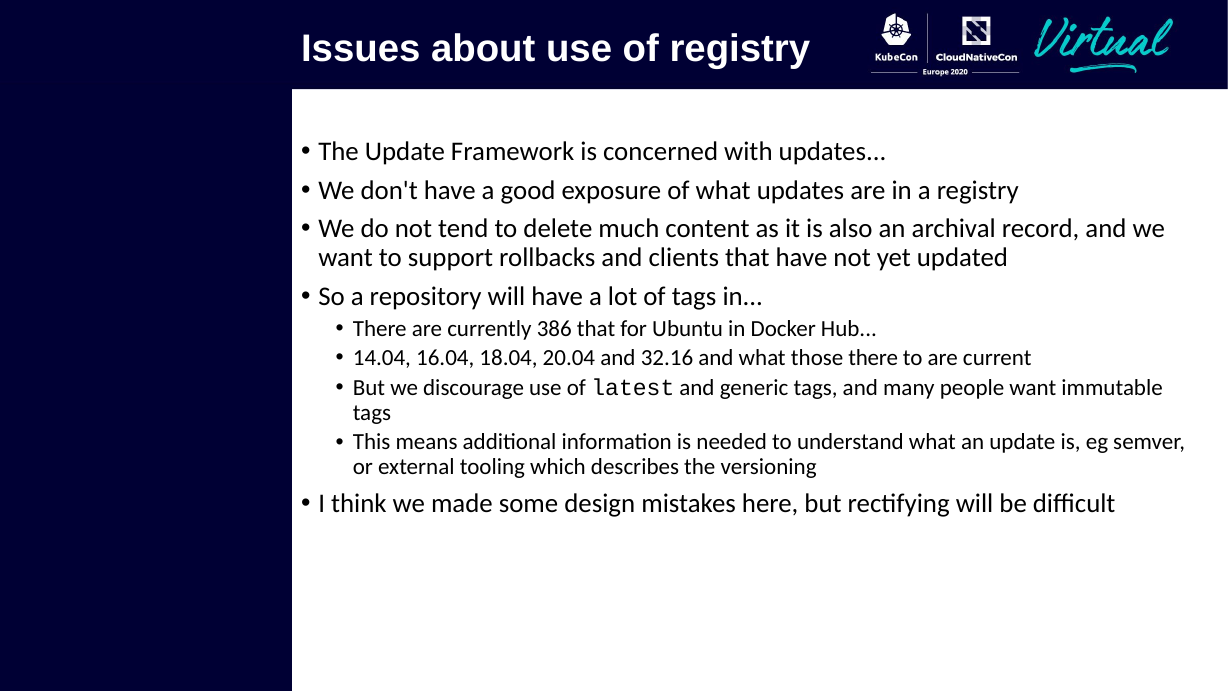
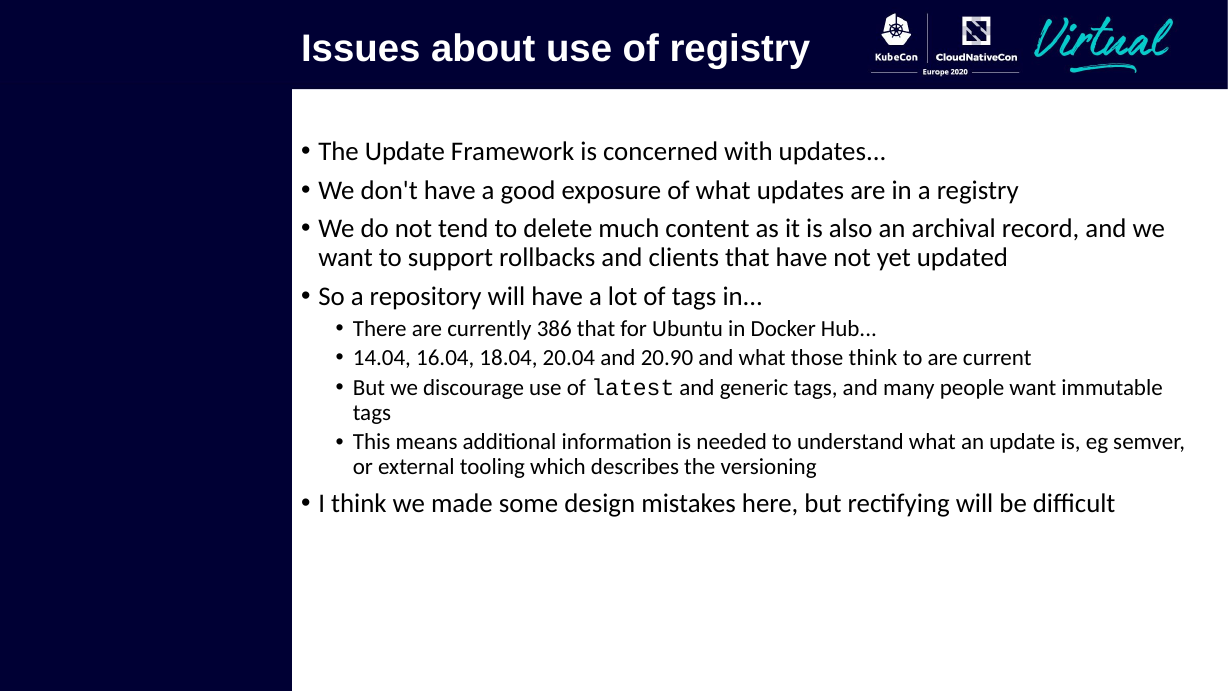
32.16: 32.16 -> 20.90 (667, 358)
those there: there -> think (873, 358)
